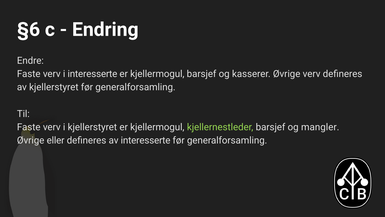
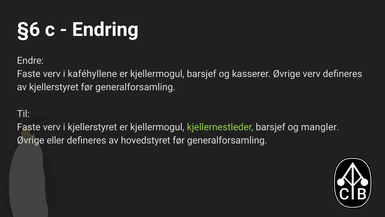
i interesserte: interesserte -> kaféhyllene (92, 74)
av interesserte: interesserte -> hovedstyret (146, 140)
